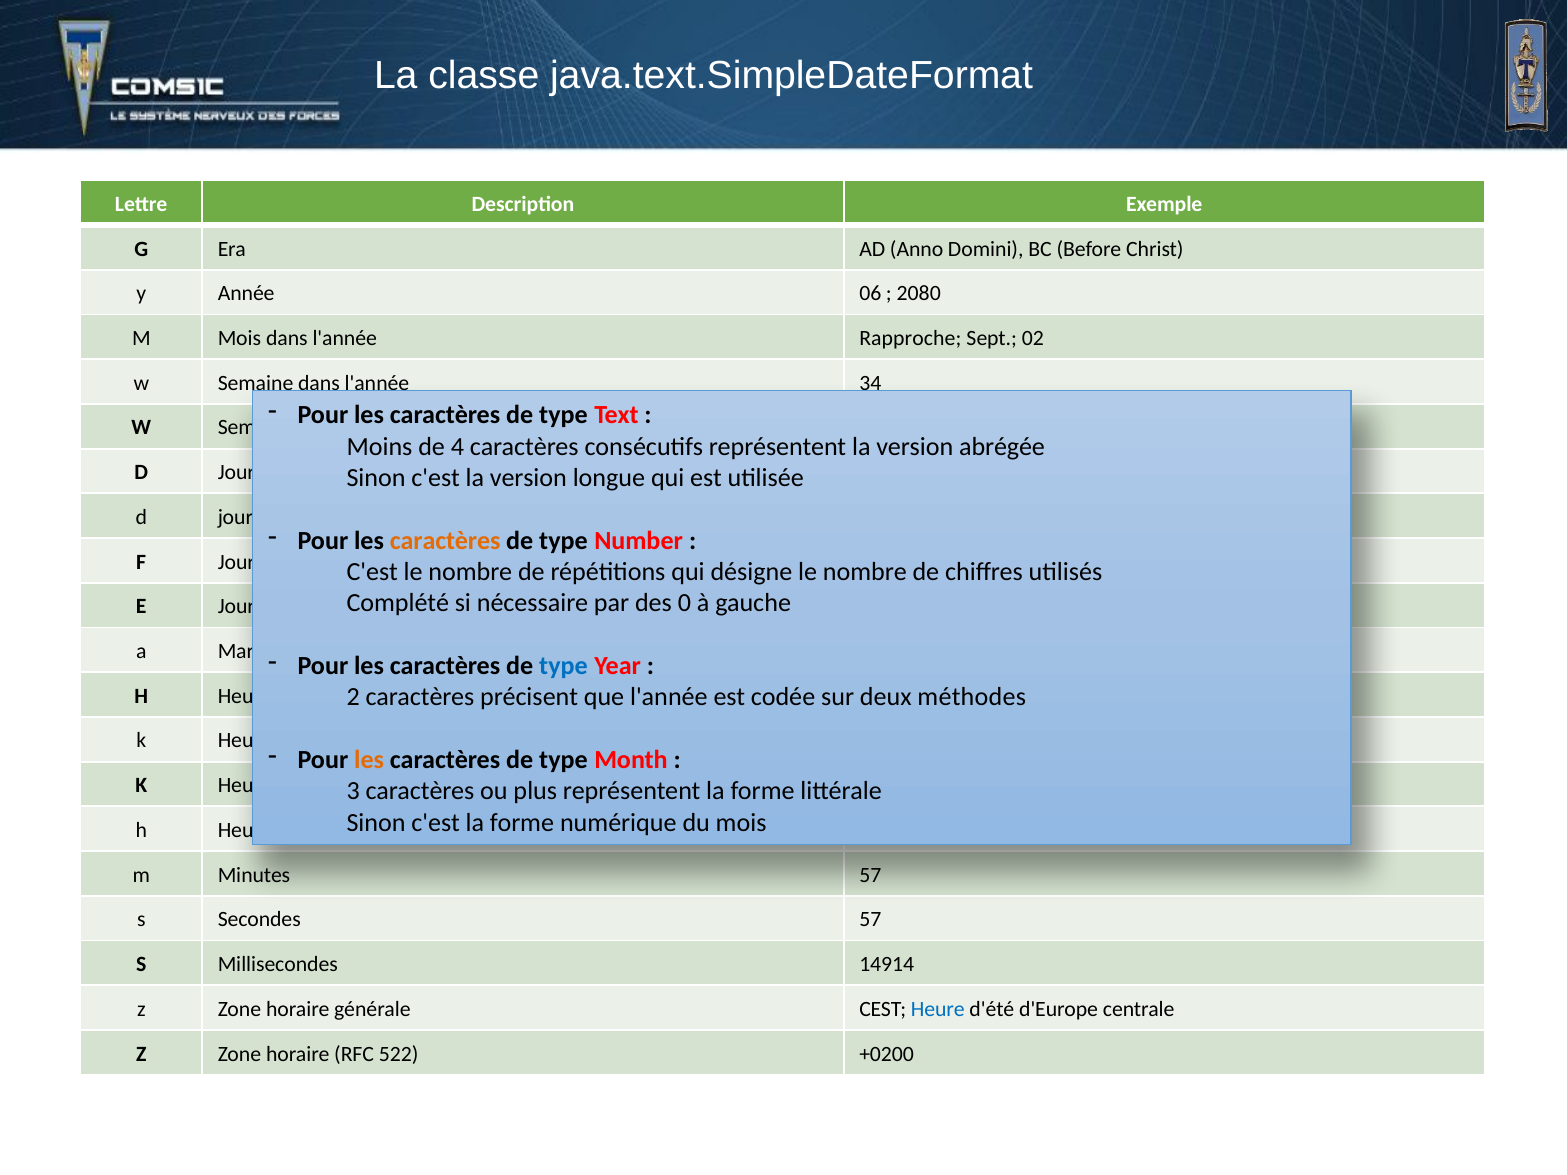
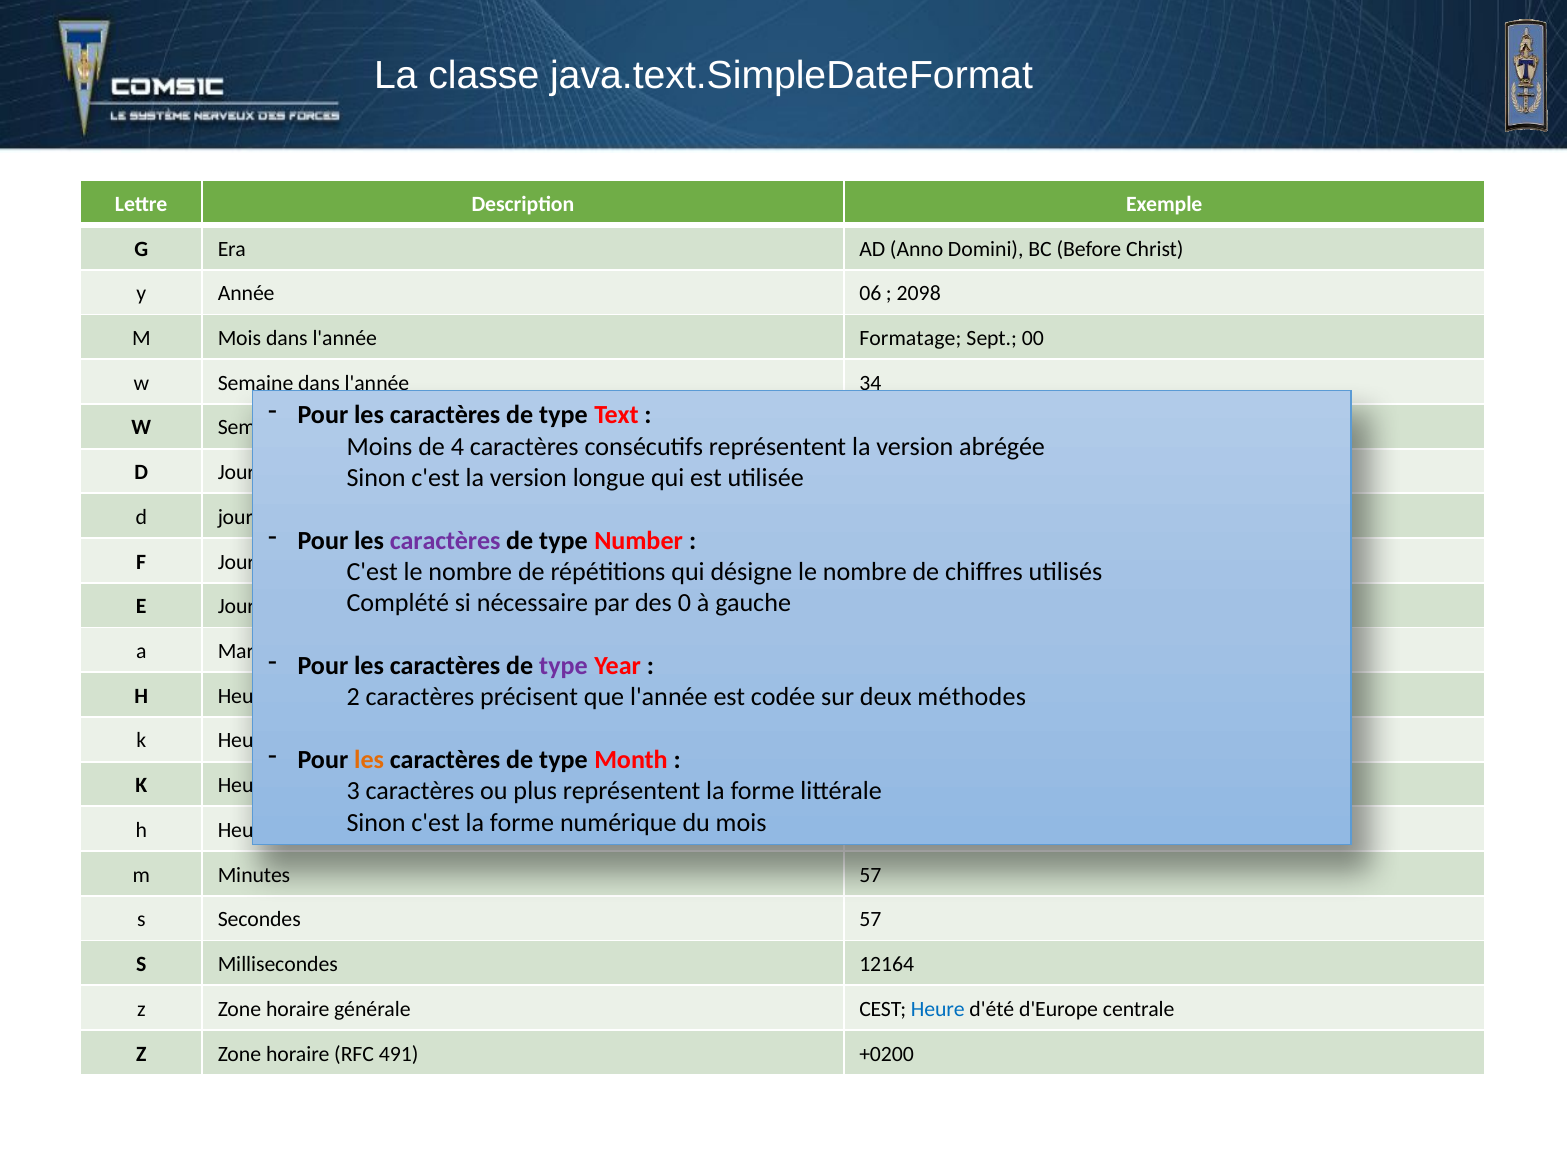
2080: 2080 -> 2098 (919, 294)
Rapproche: Rapproche -> Formatage (910, 338)
02: 02 -> 00 (1033, 338)
caractères colour: orange -> purple (445, 541)
type colour: blue -> purple (564, 666)
14914: 14914 -> 12164 (887, 965)
522: 522 -> 491 (399, 1054)
